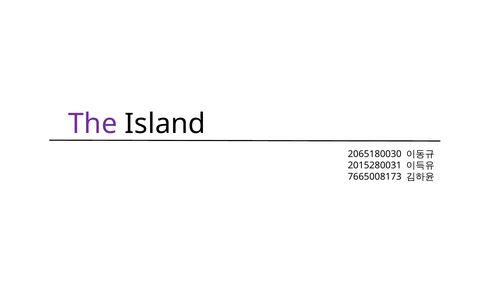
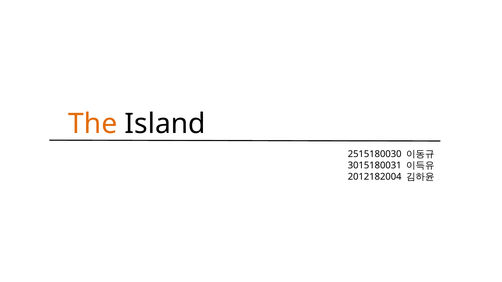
The colour: purple -> orange (93, 124)
2065180030: 2065180030 -> 2515180030 (375, 154)
2015280031: 2015280031 -> 3015180031 (375, 166)
7665008173: 7665008173 -> 2012182004 (375, 177)
